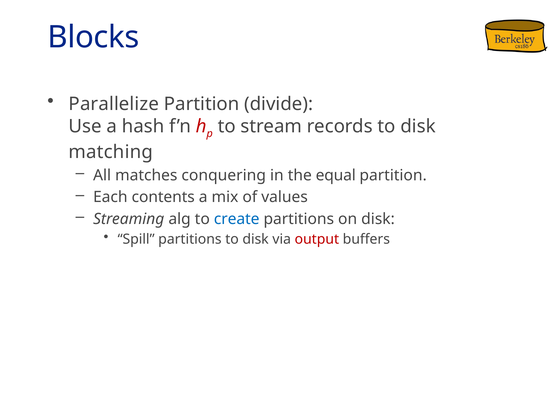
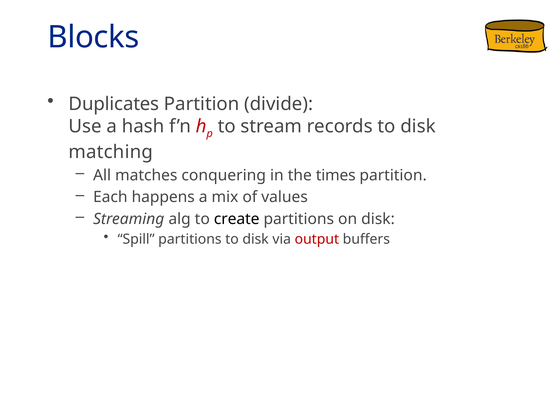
Parallelize: Parallelize -> Duplicates (114, 104)
equal: equal -> times (336, 175)
contents: contents -> happens (163, 197)
create colour: blue -> black (237, 219)
